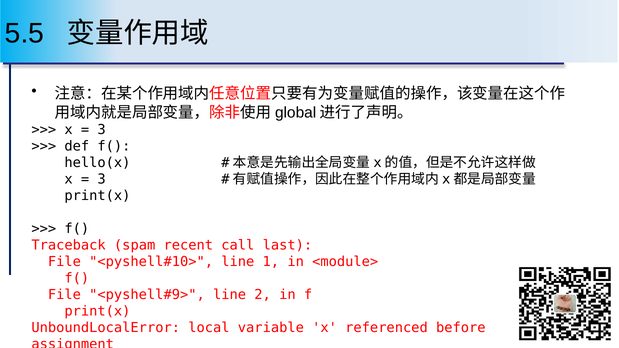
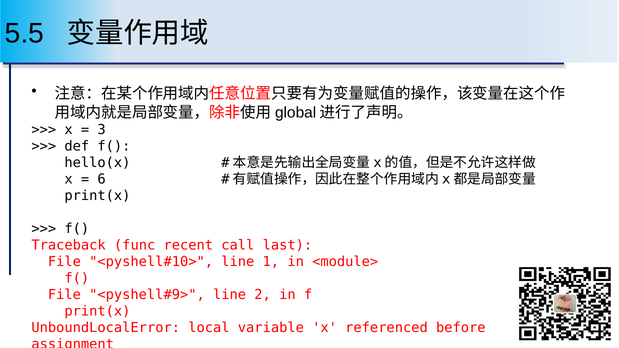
3: 3 -> 6 (102, 179)
spam: spam -> func (135, 245)
